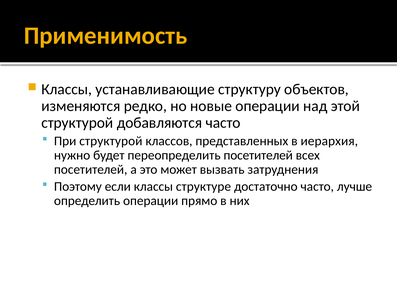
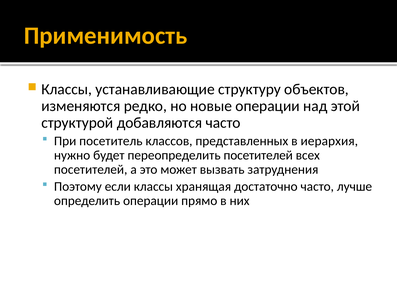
При структурой: структурой -> посетитель (111, 141)
структуре: структуре -> хранящая (203, 186)
